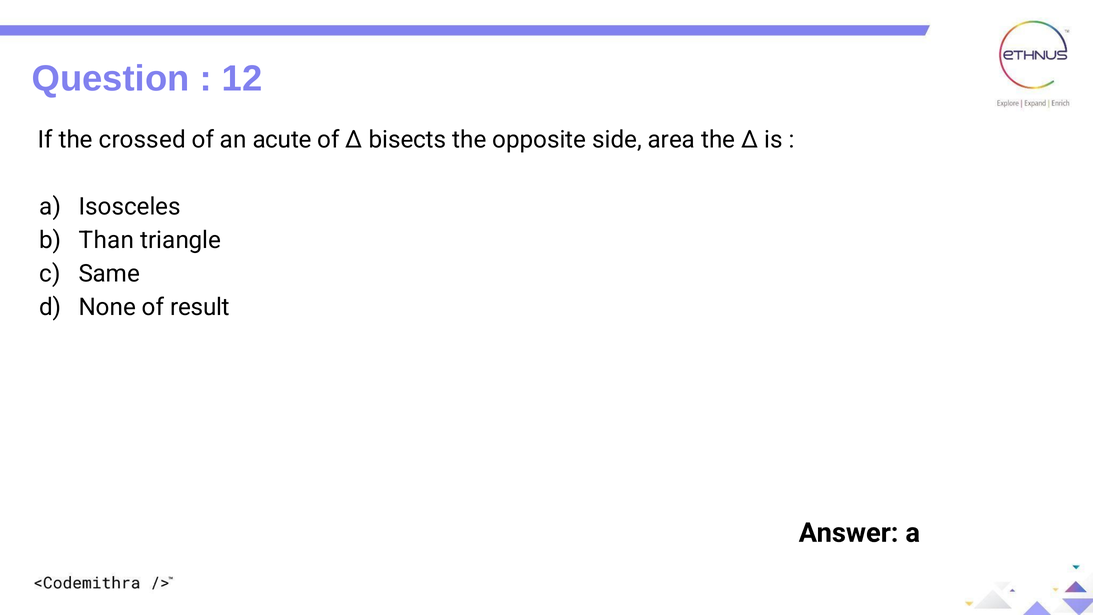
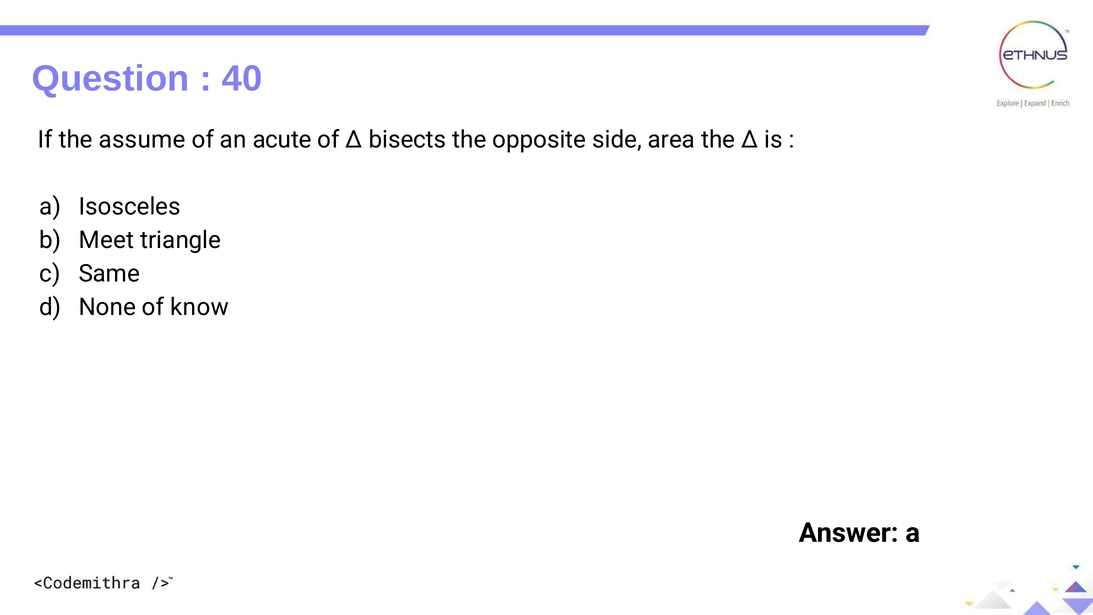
12: 12 -> 40 (242, 79)
crossed: crossed -> assume (142, 140)
Than: Than -> Meet (106, 240)
result: result -> know (200, 307)
